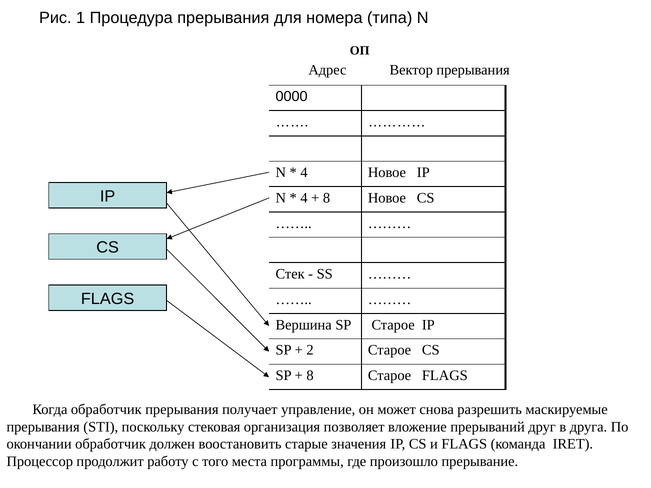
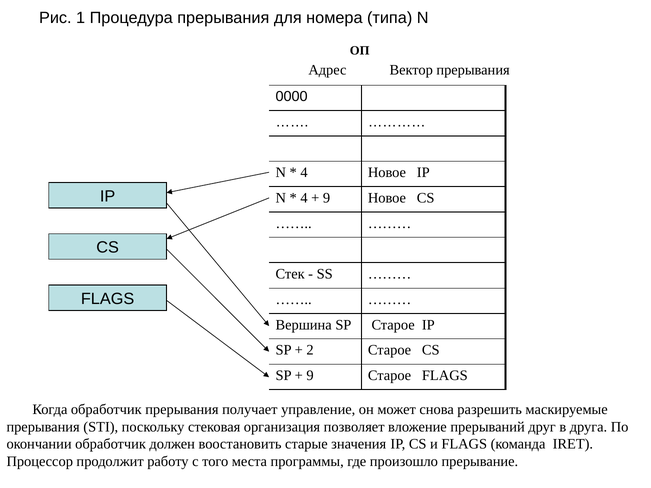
8: 8 -> 9 (327, 198)
8: 8 -> 9 (310, 376)
